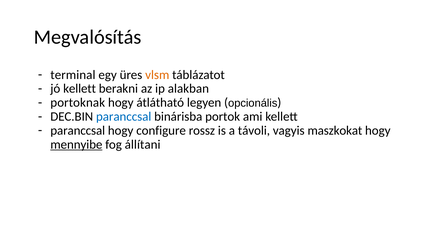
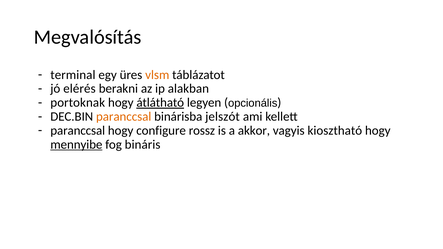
jó kellett: kellett -> elérés (79, 89)
átlátható underline: none -> present (160, 103)
paranccsal colour: blue -> orange (124, 117)
portok: portok -> jelszót (223, 117)
távoli: távoli -> akkor (254, 131)
maszkokat: maszkokat -> kiosztható (335, 131)
állítani: állítani -> bináris (143, 145)
